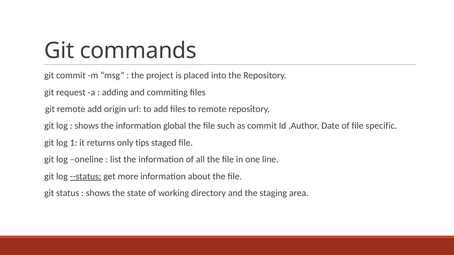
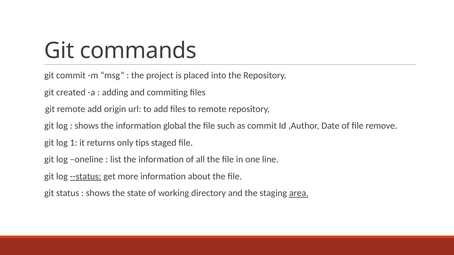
request: request -> created (71, 92)
specific: specific -> remove (381, 126)
area underline: none -> present (299, 193)
